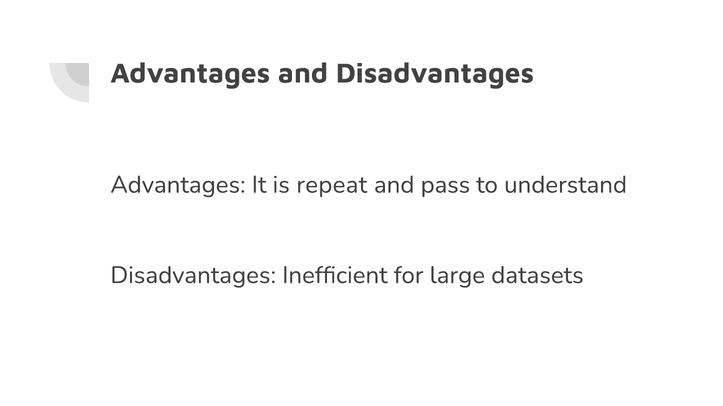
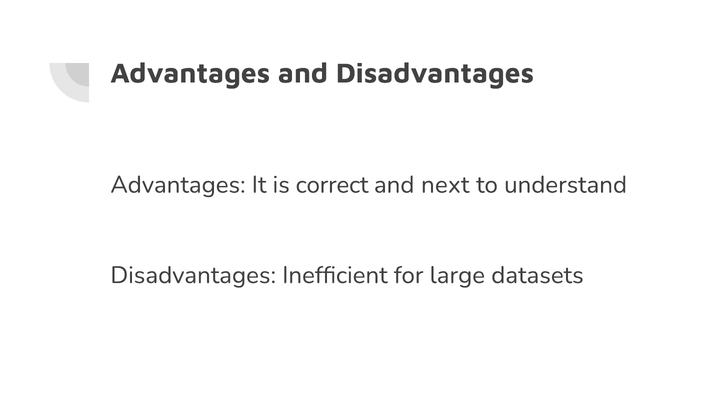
repeat: repeat -> correct (332, 185)
pass: pass -> next (445, 185)
